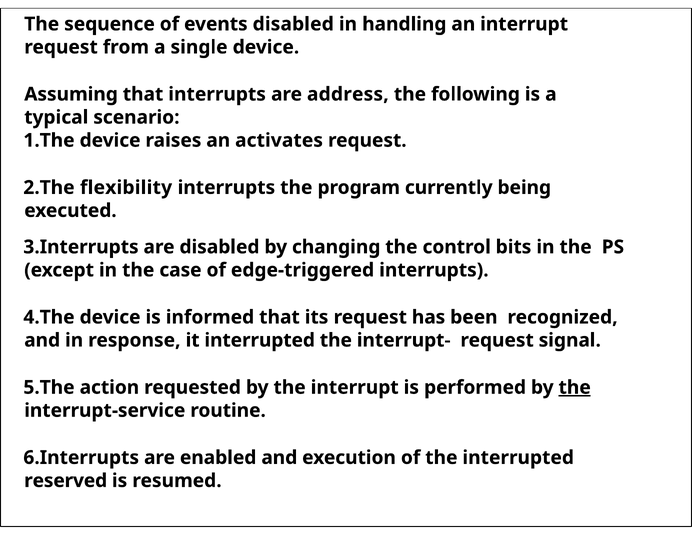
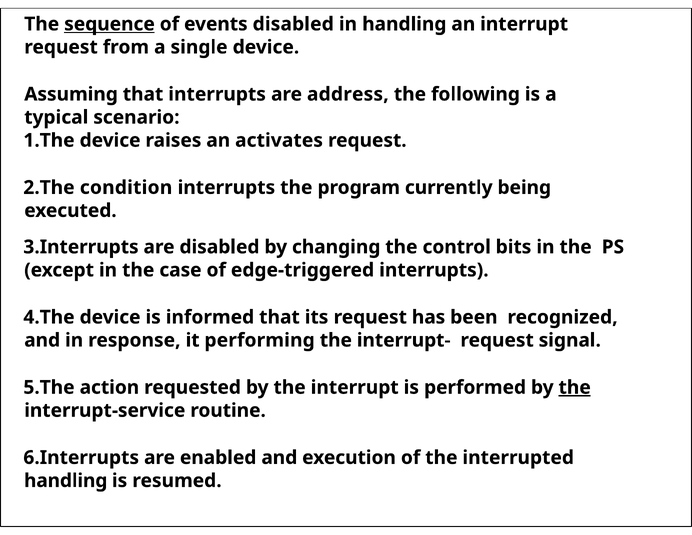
sequence underline: none -> present (109, 24)
flexibility: flexibility -> condition (126, 187)
it interrupted: interrupted -> performing (260, 340)
reserved: reserved -> handling (66, 480)
